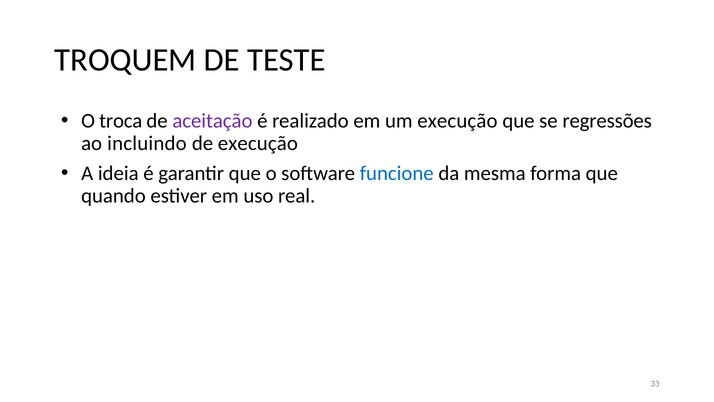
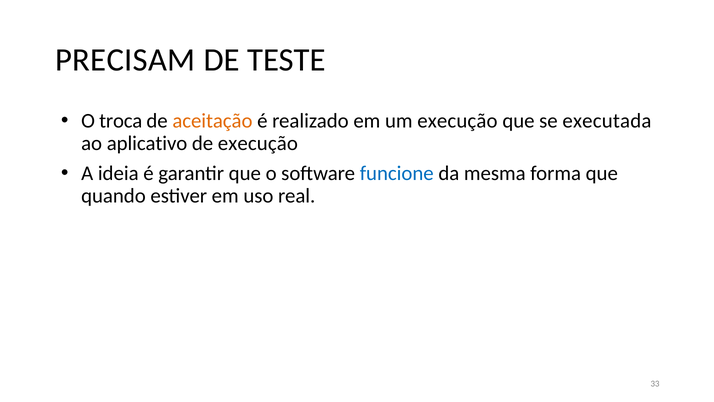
TROQUEM: TROQUEM -> PRECISAM (125, 60)
aceitação colour: purple -> orange (212, 121)
regressões: regressões -> executada (607, 121)
incluindo: incluindo -> aplicativo (147, 143)
